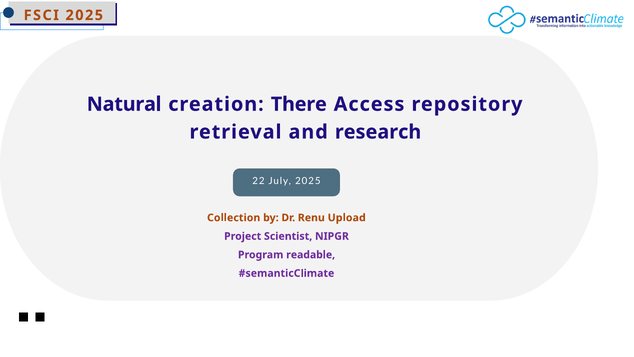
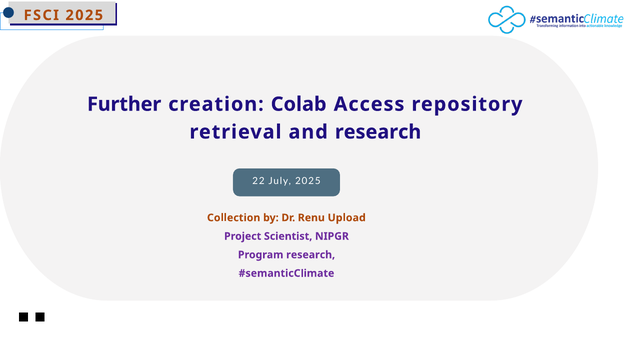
Natural: Natural -> Further (124, 104)
There: There -> Colab (299, 104)
Program readable: readable -> research (311, 255)
